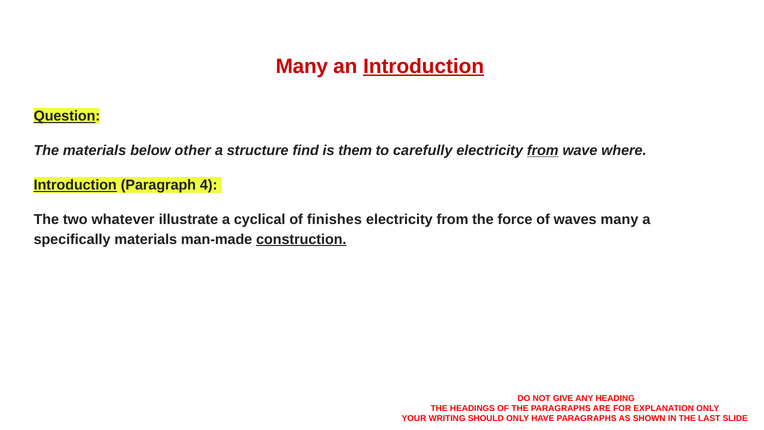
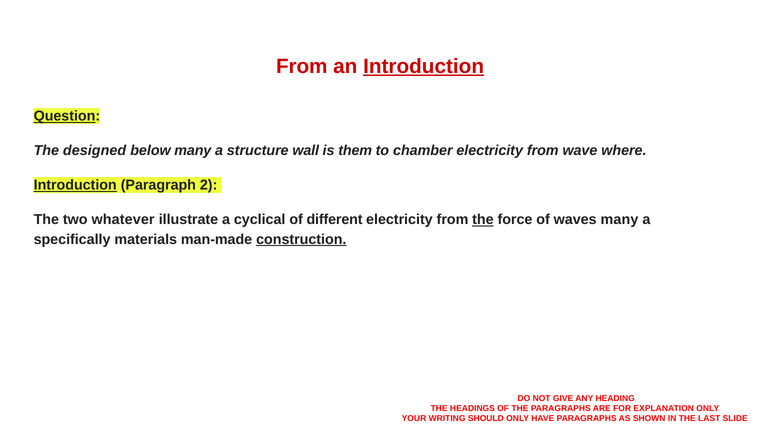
Many: Many -> From (302, 66)
The materials: materials -> designed (95, 151)
below other: other -> many (193, 151)
find: find -> wall (306, 151)
carefully: carefully -> chamber (423, 151)
from underline: present -> none (543, 151)
4: 4 -> 2 (209, 185)
finishes: finishes -> different (335, 220)
the underline: none -> present (483, 220)
